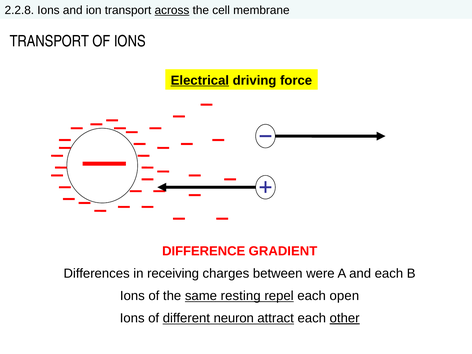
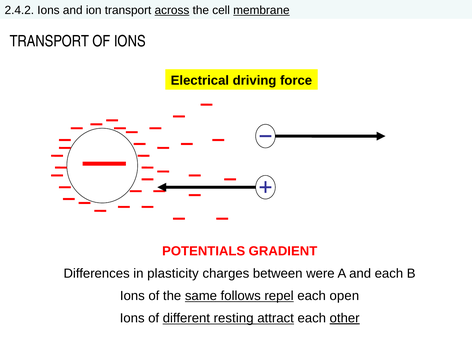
2.2.8: 2.2.8 -> 2.4.2 (19, 10)
membrane underline: none -> present (261, 10)
Electrical underline: present -> none (200, 80)
DIFFERENCE: DIFFERENCE -> POTENTIALS (204, 251)
receiving: receiving -> plasticity (173, 274)
resting: resting -> follows (241, 296)
neuron: neuron -> resting (234, 318)
